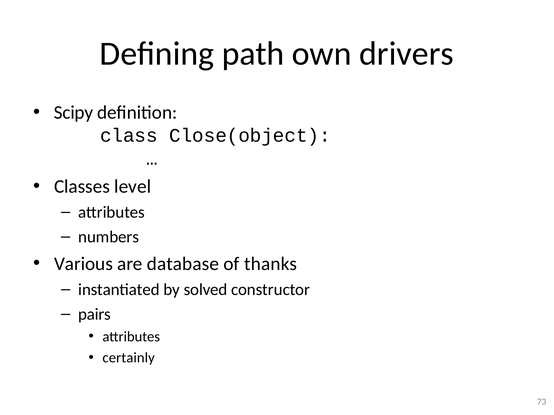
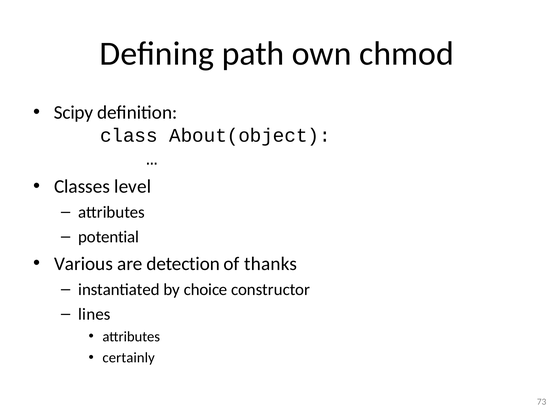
drivers: drivers -> chmod (407, 54)
Close(object: Close(object -> About(object (250, 136)
numbers: numbers -> potential (109, 237)
database: database -> detection (183, 264)
solved: solved -> choice (206, 290)
pairs: pairs -> lines (94, 314)
